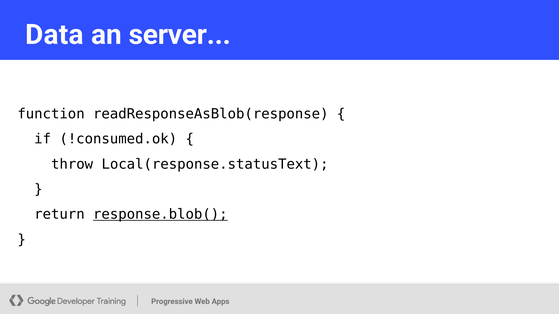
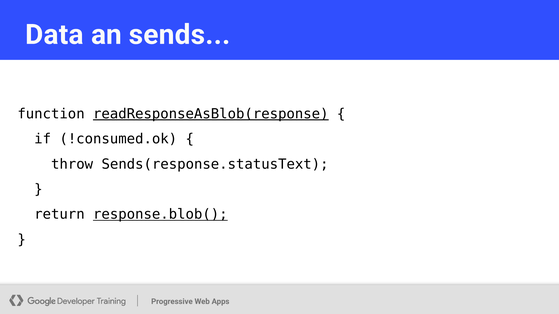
server: server -> sends (179, 35)
readResponseAsBlob(response underline: none -> present (211, 114)
Local(response.statusText: Local(response.statusText -> Sends(response.statusText (215, 164)
